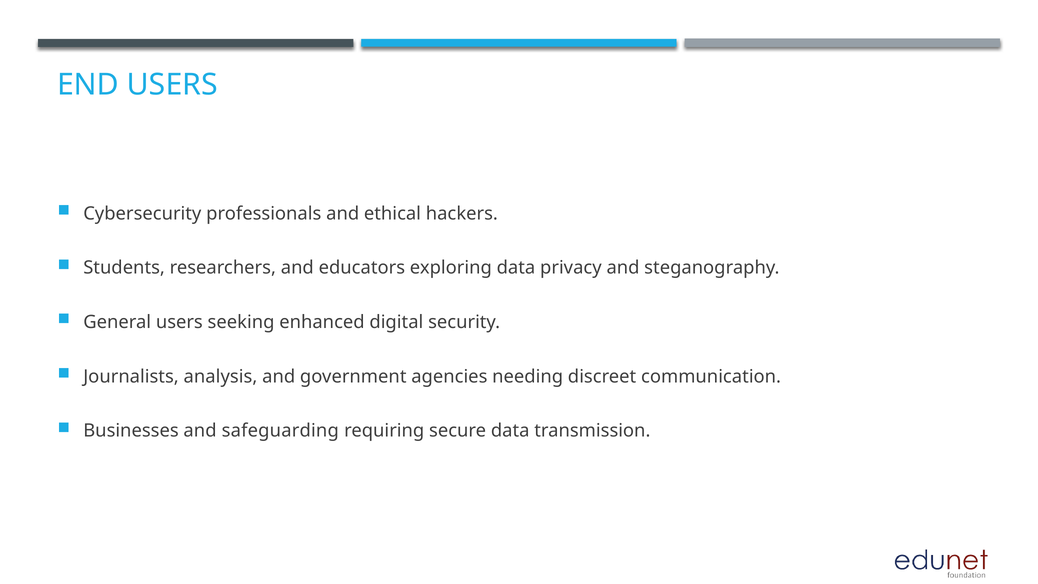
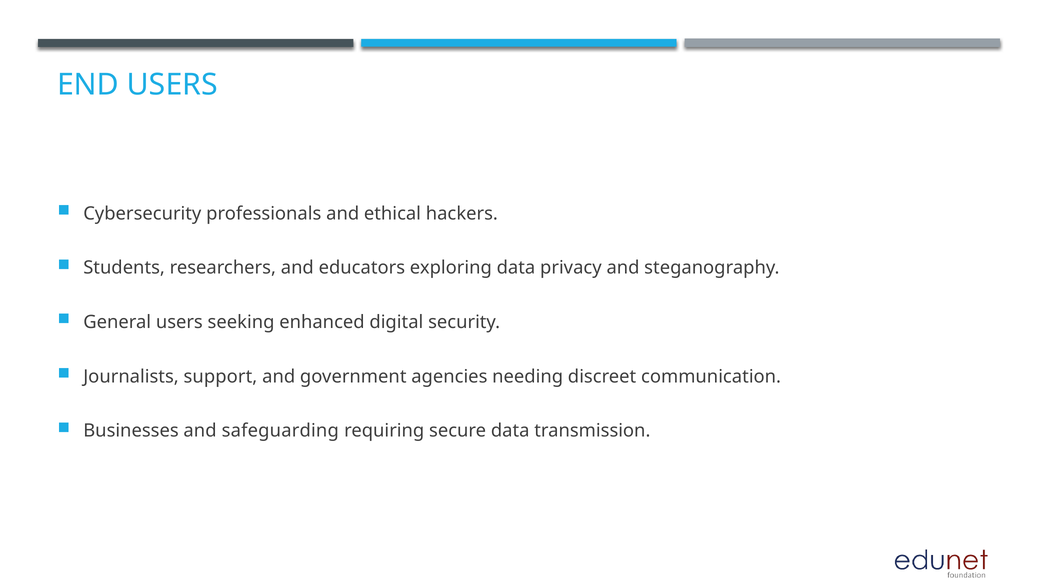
analysis: analysis -> support (220, 376)
